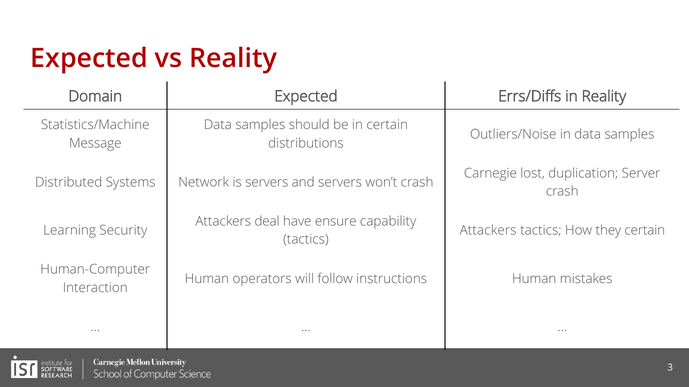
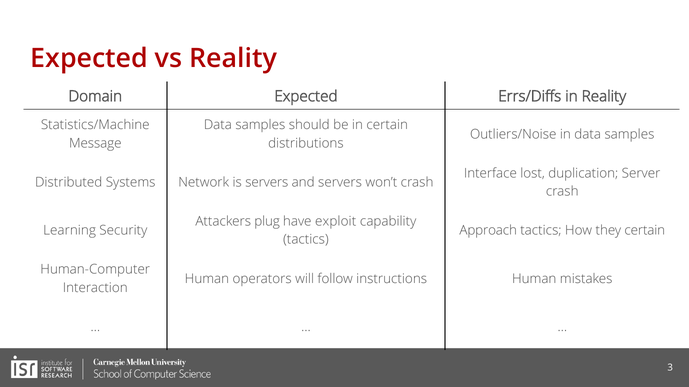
Carnegie: Carnegie -> Interface (490, 173)
deal: deal -> plug (267, 222)
ensure: ensure -> exploit (336, 222)
Attackers: Attackers -> Approach (488, 231)
